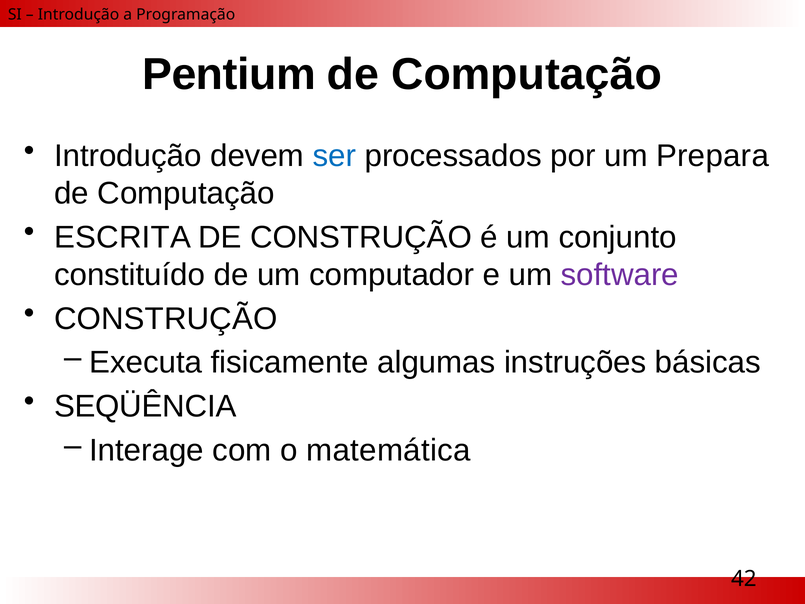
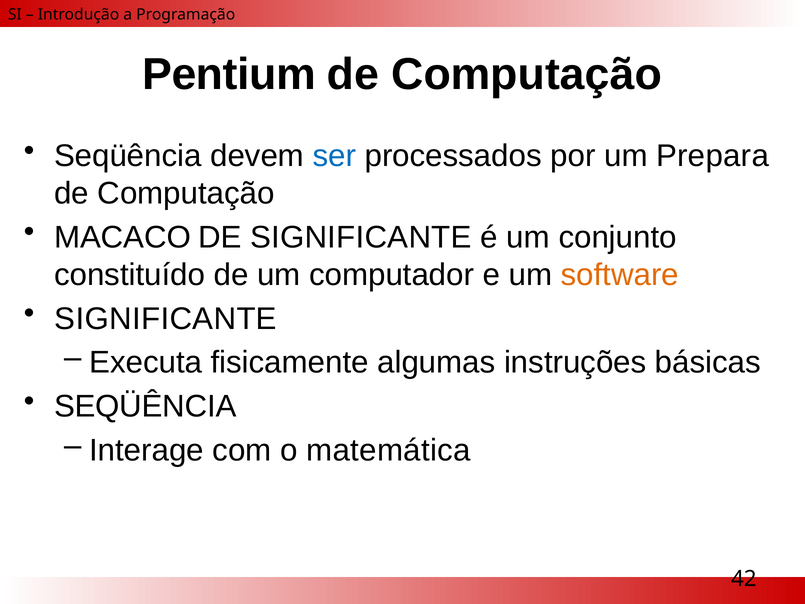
Introdução: Introdução -> Seqüência (128, 156)
ESCRITA: ESCRITA -> MACACO (123, 237)
DE CONSTRUÇÃO: CONSTRUÇÃO -> SIGNIFICANTE (361, 237)
software colour: purple -> orange (620, 275)
CONSTRUÇÃO: CONSTRUÇÃO -> SIGNIFICANTE (166, 319)
